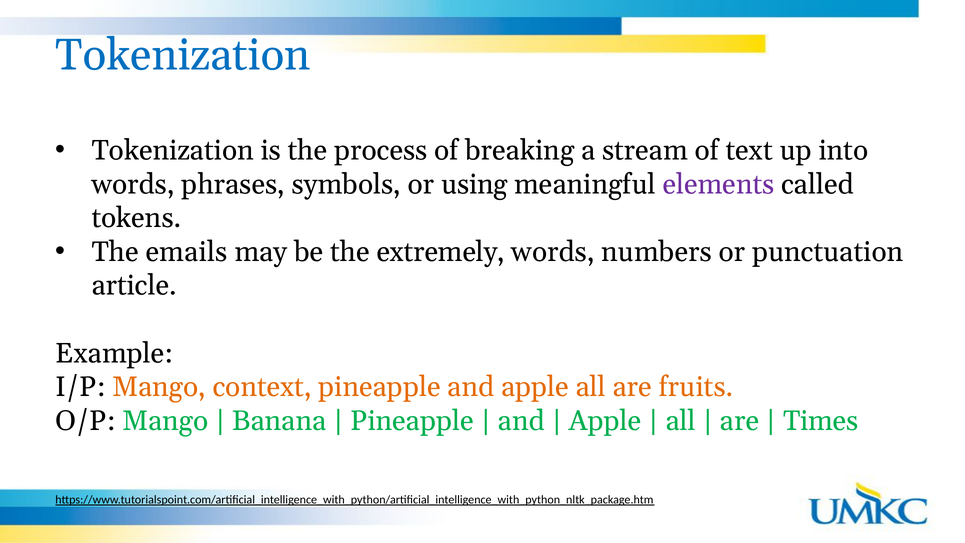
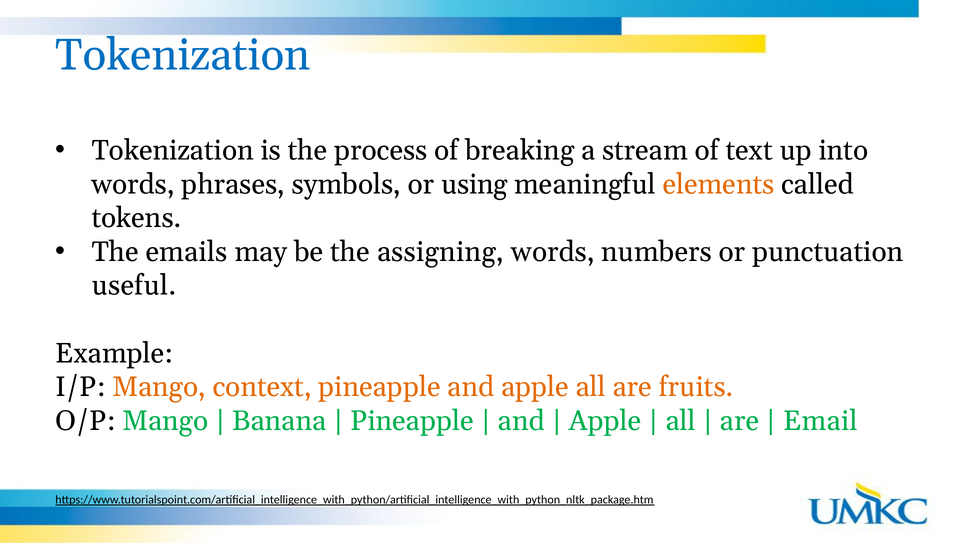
elements colour: purple -> orange (719, 184)
extremely: extremely -> assigning (440, 252)
article: article -> useful (134, 286)
Times: Times -> Email (820, 421)
